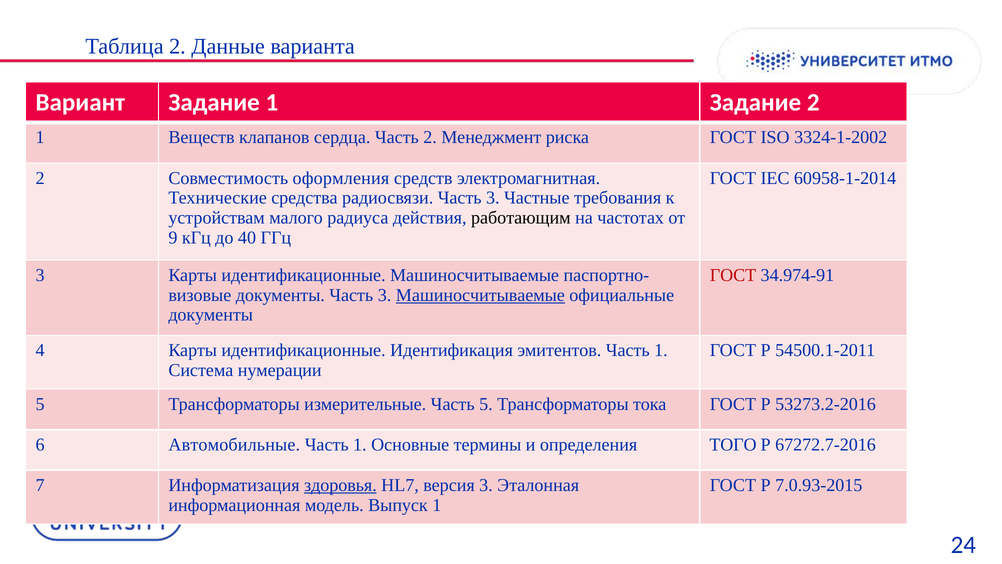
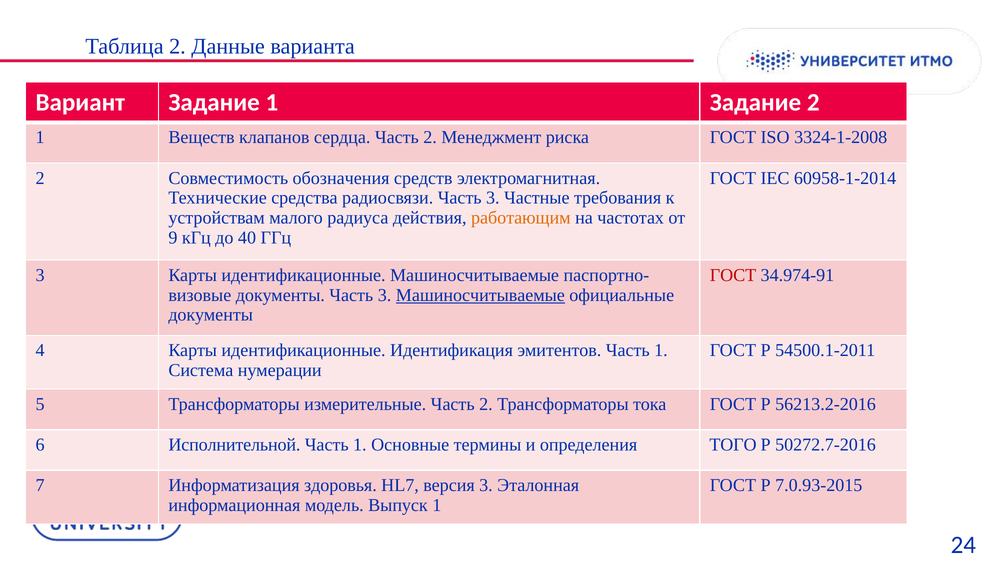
3324-1-2002: 3324-1-2002 -> 3324-1-2008 (841, 137)
оформления: оформления -> обозначения (341, 178)
работающим colour: black -> orange (521, 218)
измерительные Часть 5: 5 -> 2 (486, 404)
53273.2-2016: 53273.2-2016 -> 56213.2-2016 (826, 404)
Автомобильные: Автомобильные -> Исполнительной (234, 444)
67272.7-2016: 67272.7-2016 -> 50272.7-2016 (826, 444)
здоровья underline: present -> none (340, 485)
